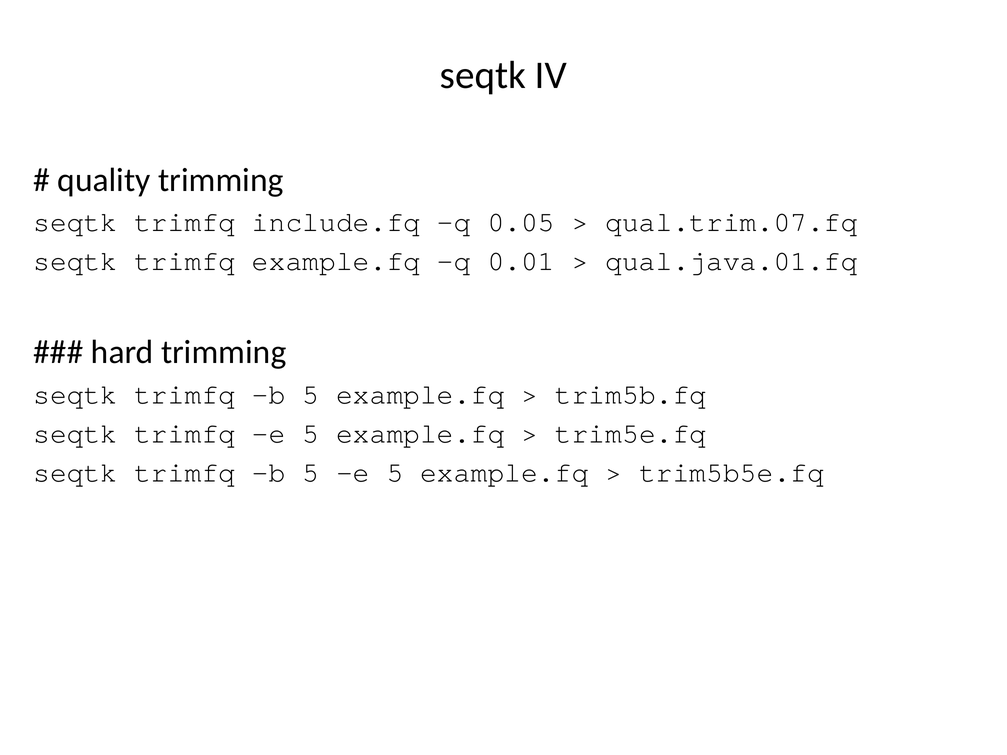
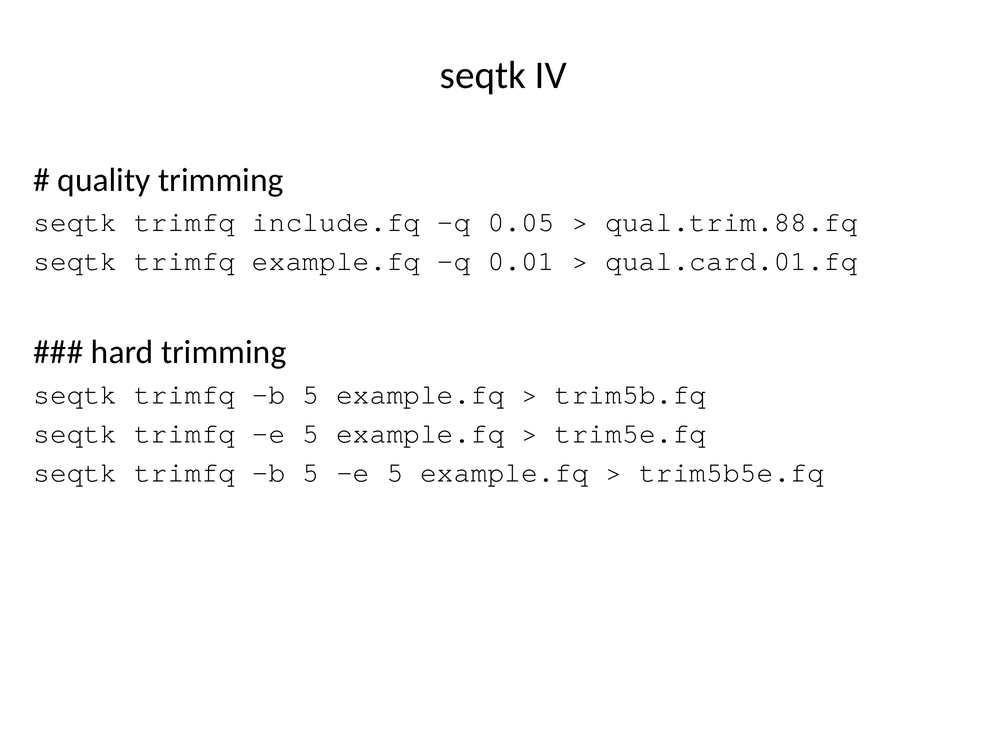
qual.trim.07.fq: qual.trim.07.fq -> qual.trim.88.fq (731, 222)
qual.java.01.fq: qual.java.01.fq -> qual.card.01.fq (731, 261)
